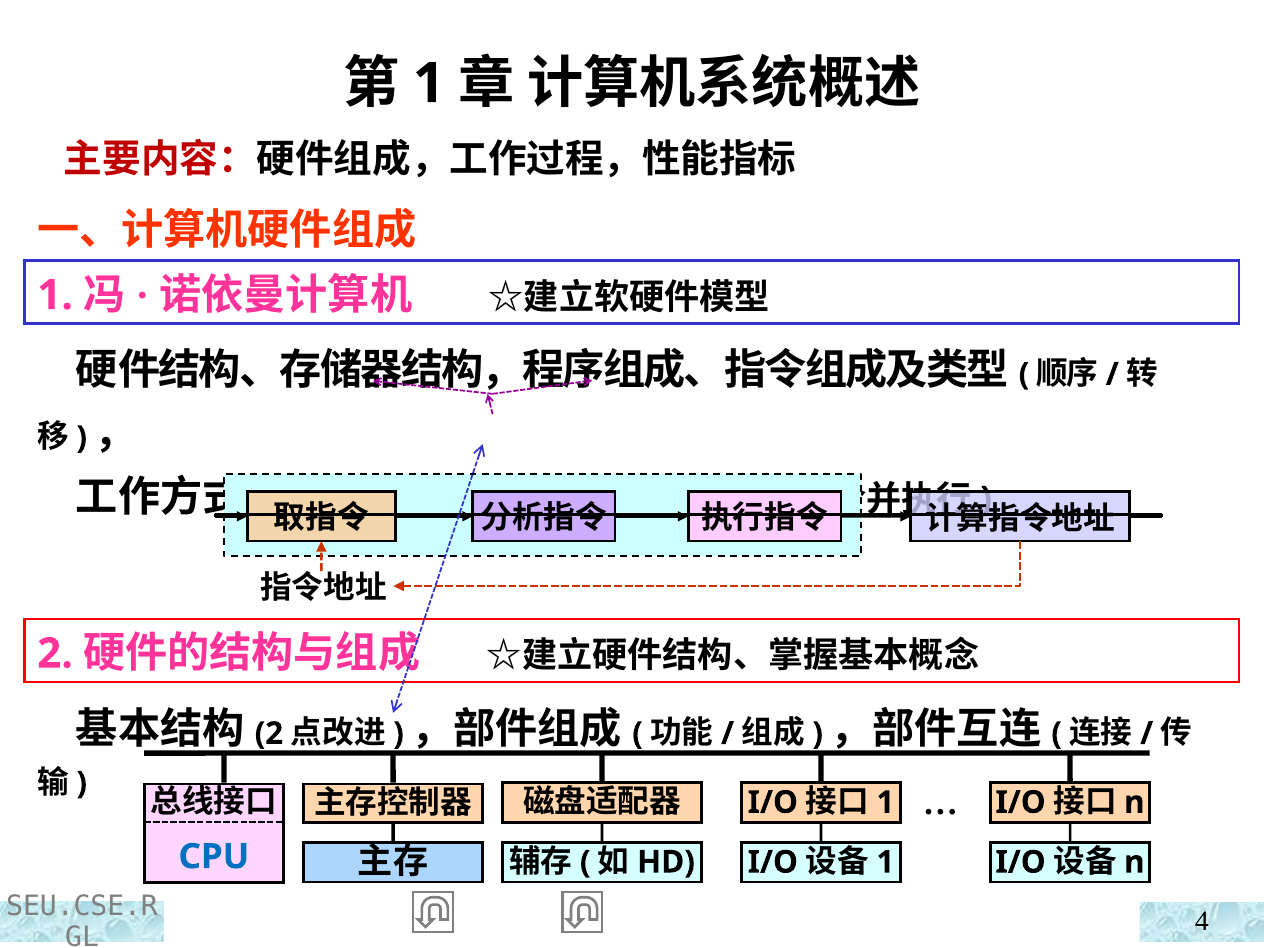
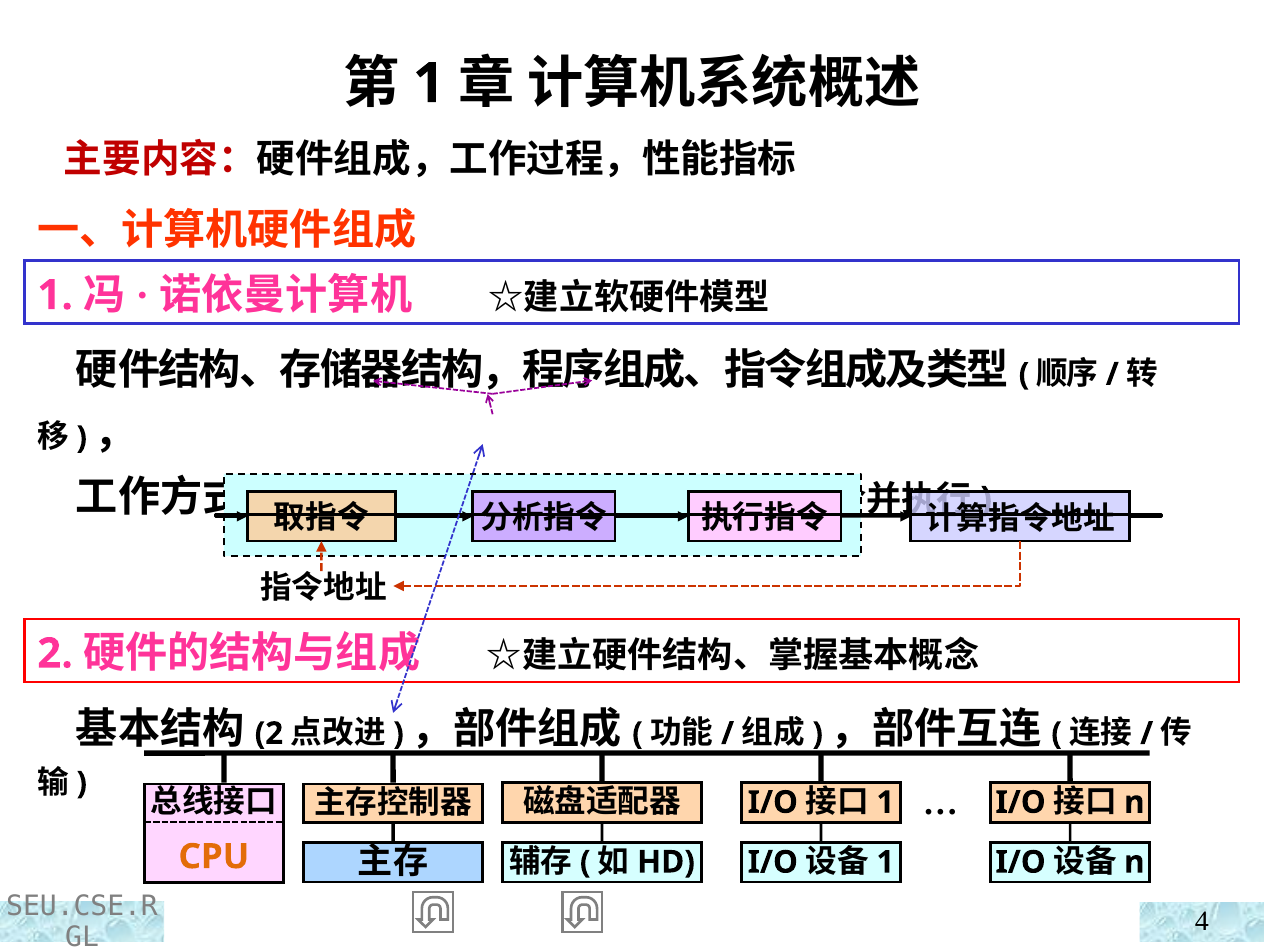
CPU colour: blue -> orange (214, 857)
